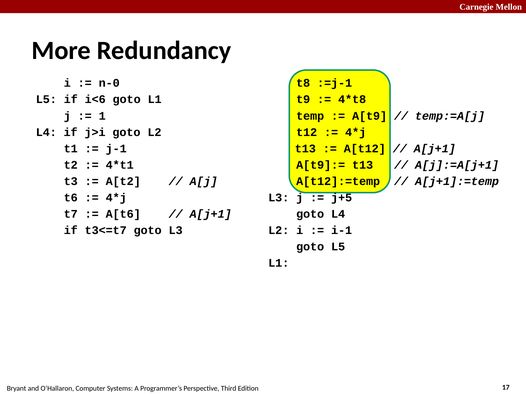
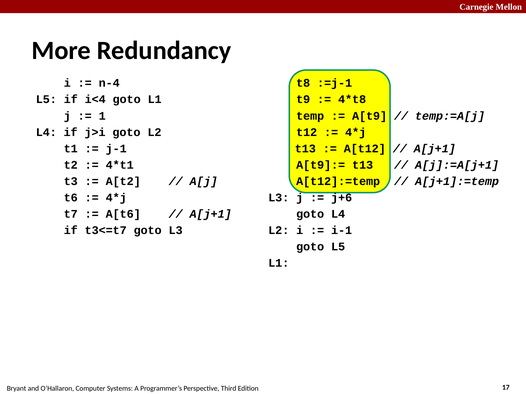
n-0: n-0 -> n-4 (109, 83)
i<6: i<6 -> i<4 (95, 100)
j+5: j+5 -> j+6 (342, 198)
